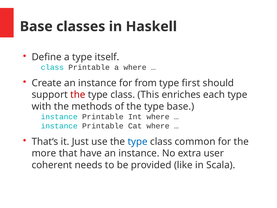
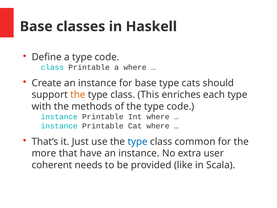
a type itself: itself -> code (107, 57)
for from: from -> base (146, 83)
first: first -> cats (191, 83)
the colour: red -> orange (78, 95)
the type base: base -> code (180, 106)
